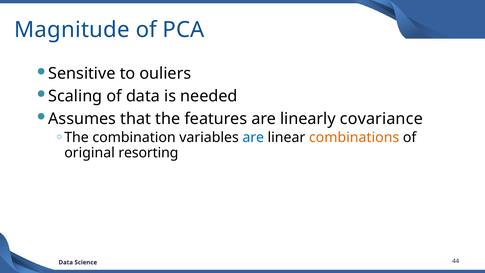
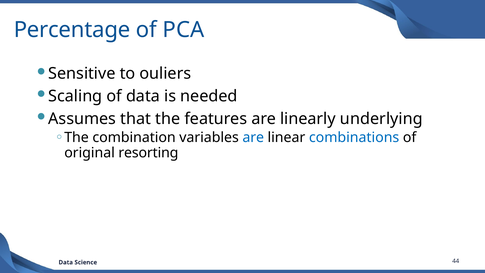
Magnitude: Magnitude -> Percentage (72, 30)
covariance: covariance -> underlying (381, 119)
combinations colour: orange -> blue (354, 138)
